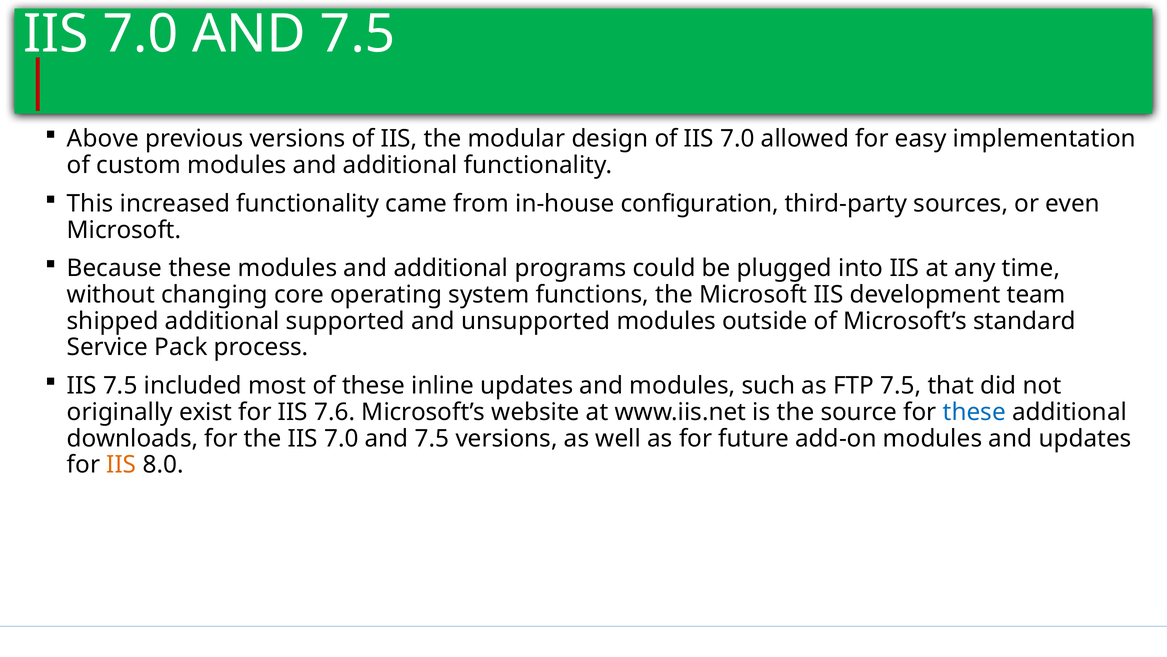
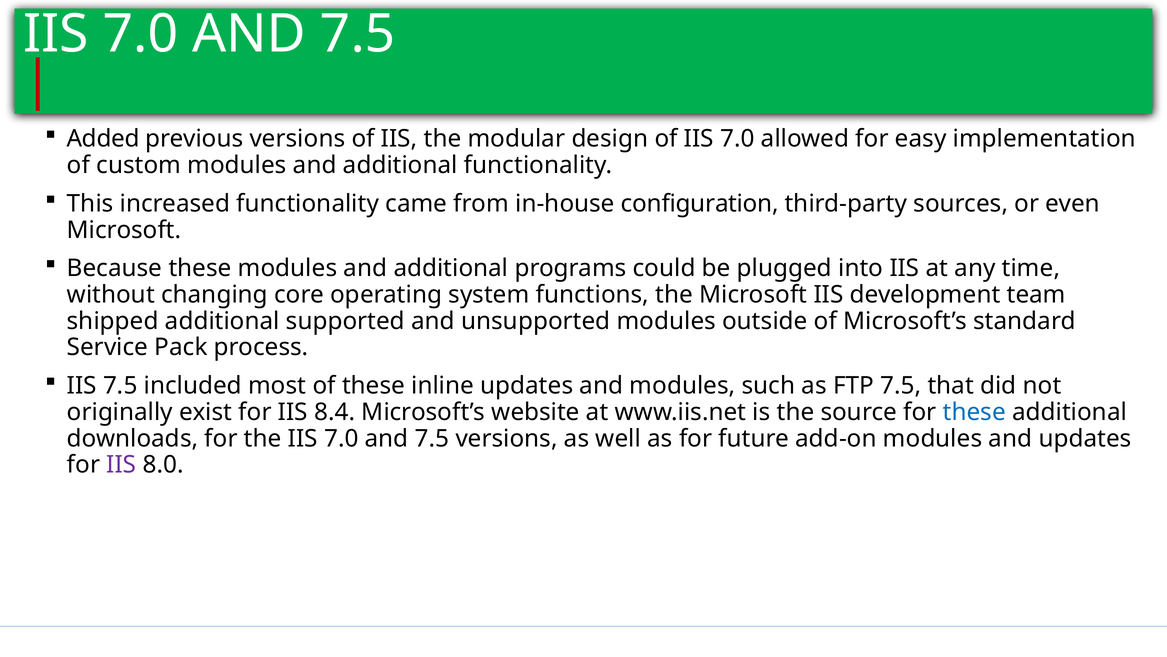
Above: Above -> Added (103, 139)
7.6: 7.6 -> 8.4 (335, 412)
IIS colour: orange -> purple (121, 464)
